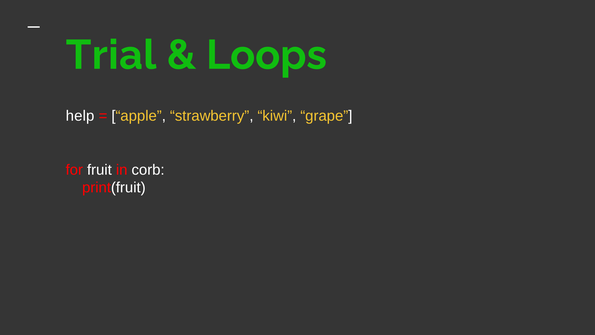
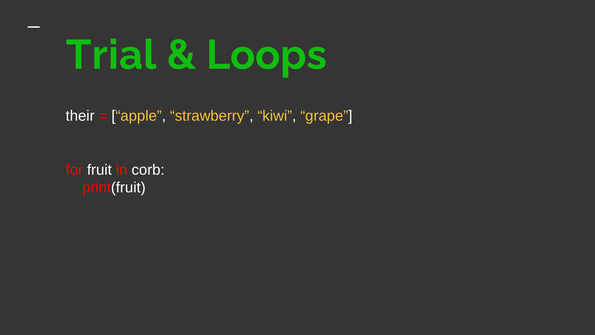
help: help -> their (80, 116)
